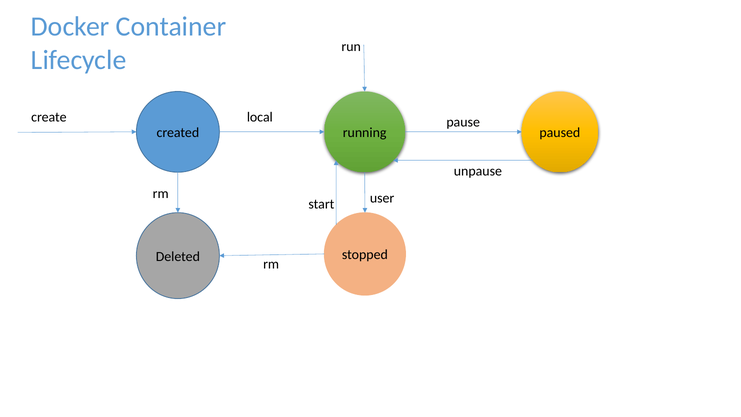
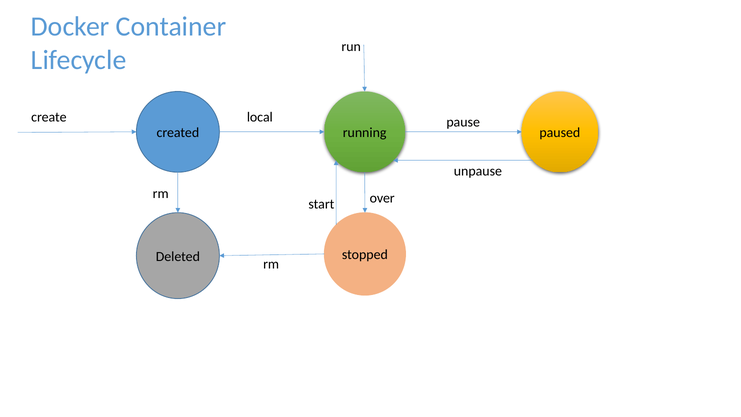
user: user -> over (382, 198)
